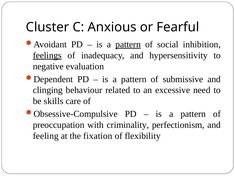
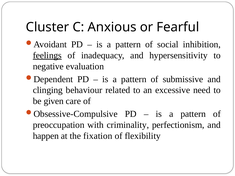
pattern underline: present -> none (128, 44)
skills: skills -> given (54, 101)
feeling: feeling -> happen (46, 136)
